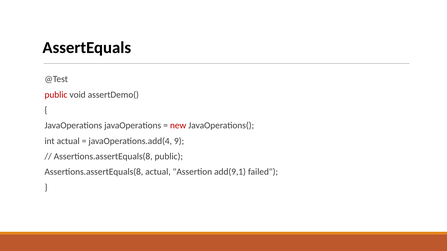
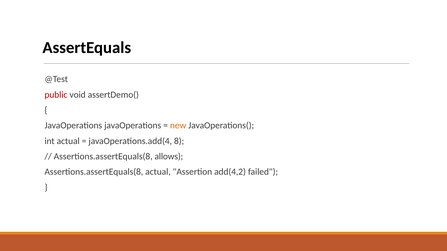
new colour: red -> orange (178, 126)
9: 9 -> 8 (179, 141)
Assertions.assertEquals(8 public: public -> allows (169, 157)
add(9,1: add(9,1 -> add(4,2 (230, 172)
